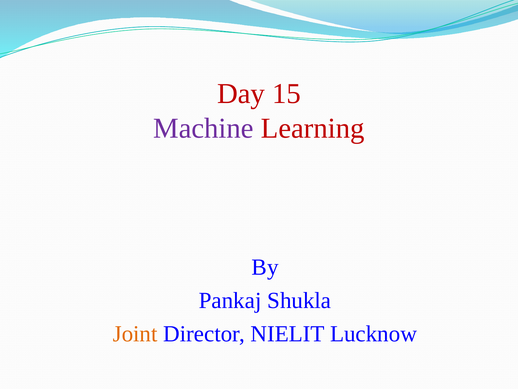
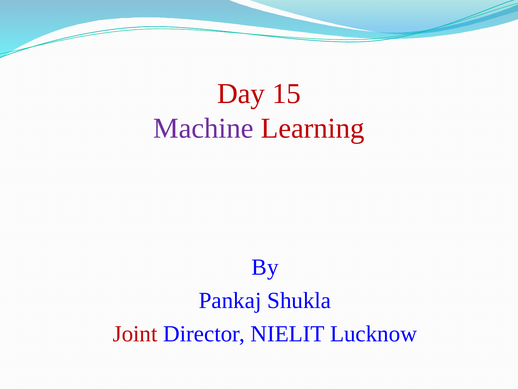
Joint colour: orange -> red (135, 333)
